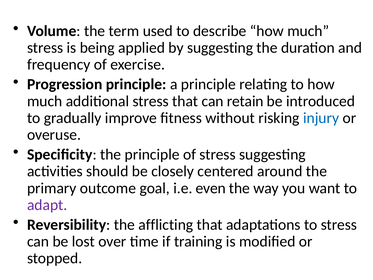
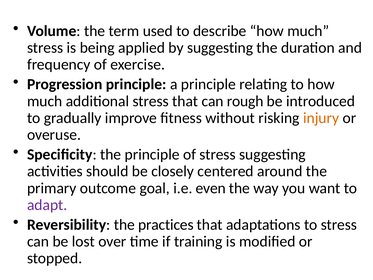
retain: retain -> rough (245, 101)
injury colour: blue -> orange (321, 118)
afflicting: afflicting -> practices (166, 225)
